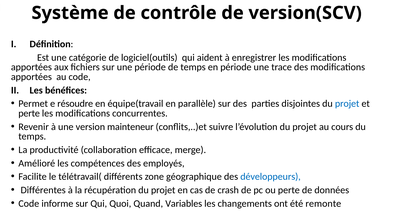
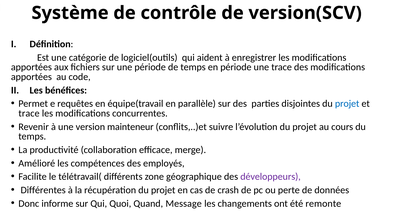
résoudre: résoudre -> requêtes (75, 104)
perte: perte -> trace (29, 113)
développeurs colour: blue -> purple (271, 177)
Code: Code -> Donc (29, 203)
Variables: Variables -> Message (184, 203)
